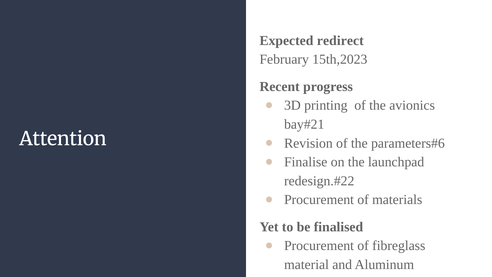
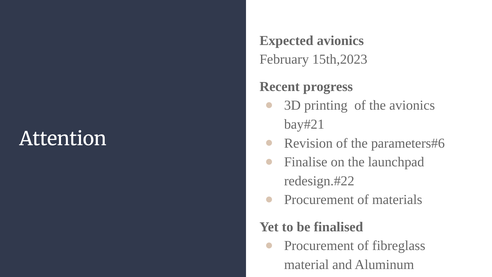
Expected redirect: redirect -> avionics (340, 41)
